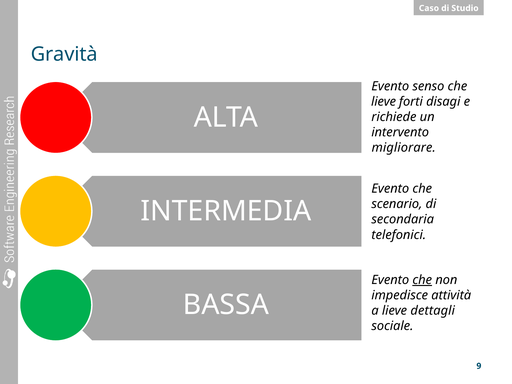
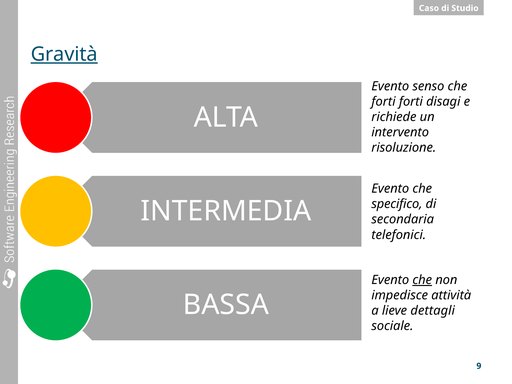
Gravità underline: none -> present (64, 54)
lieve: lieve -> forti (383, 102)
migliorare: migliorare -> risoluzione (404, 148)
scenario: scenario -> specifico (397, 204)
